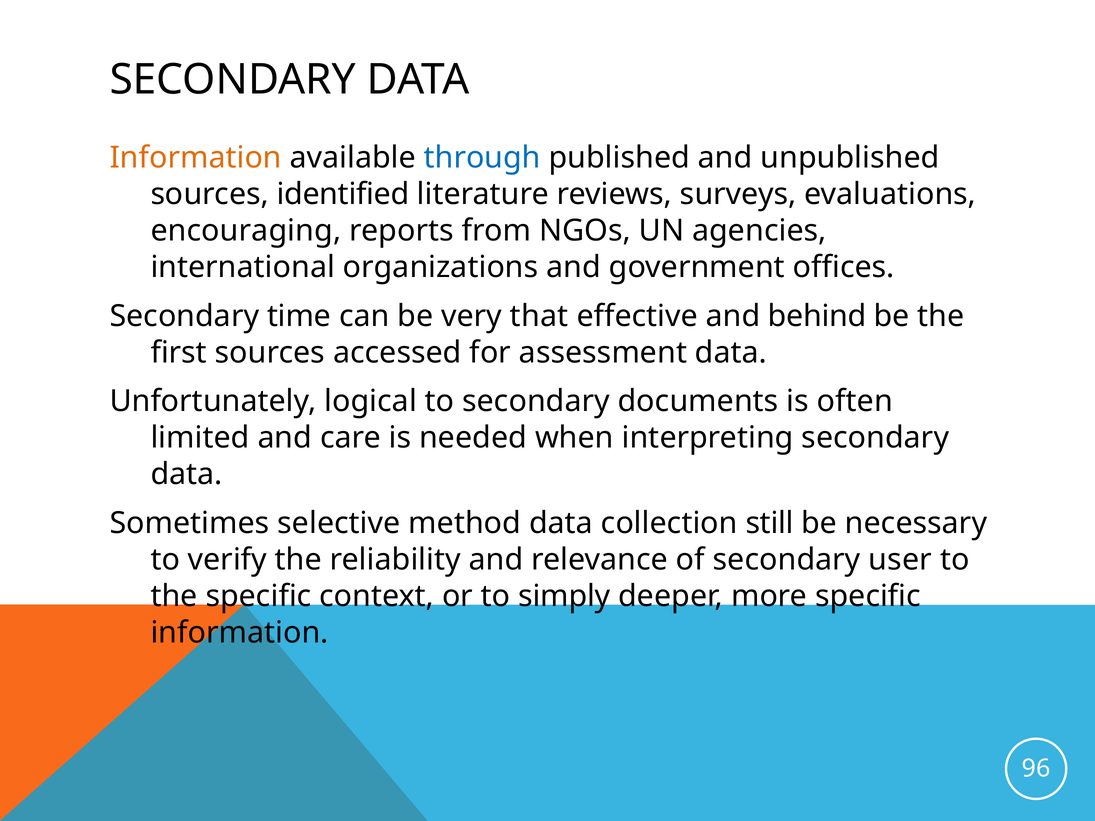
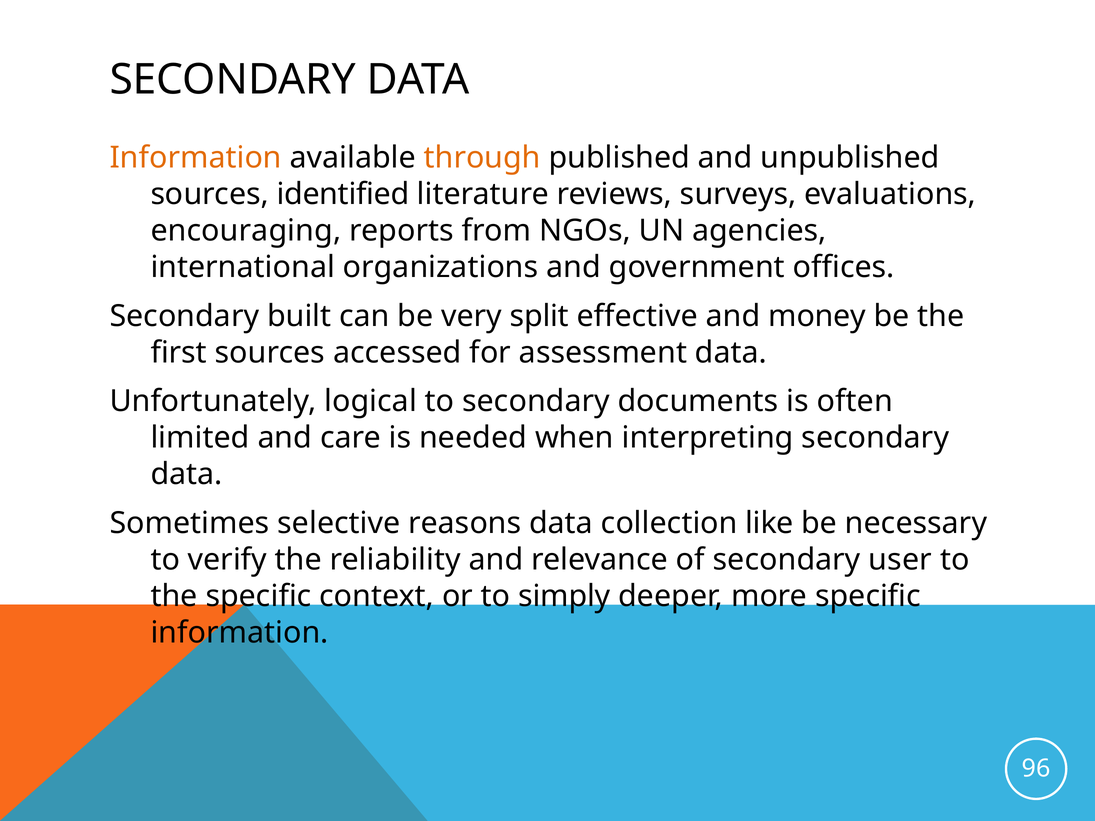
through colour: blue -> orange (482, 158)
time: time -> built (299, 316)
that: that -> split (539, 316)
behind: behind -> money (817, 316)
method: method -> reasons (465, 523)
still: still -> like (770, 523)
